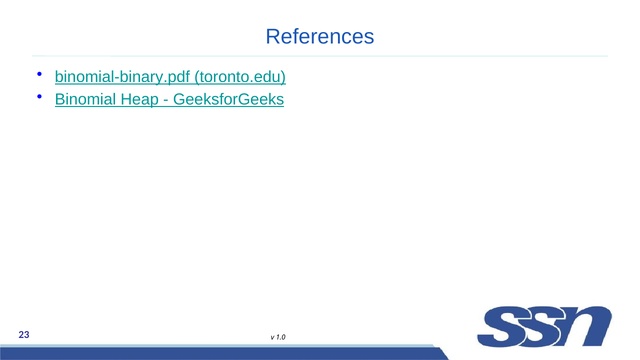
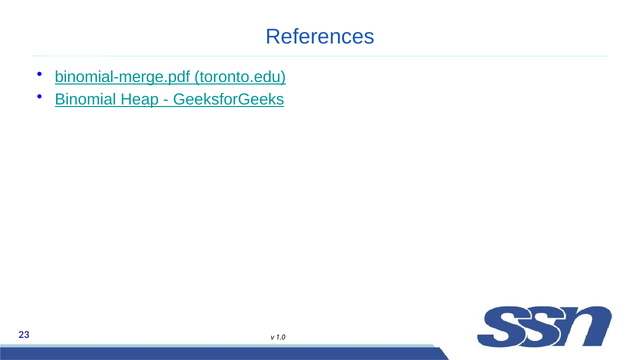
binomial-binary.pdf: binomial-binary.pdf -> binomial-merge.pdf (122, 77)
